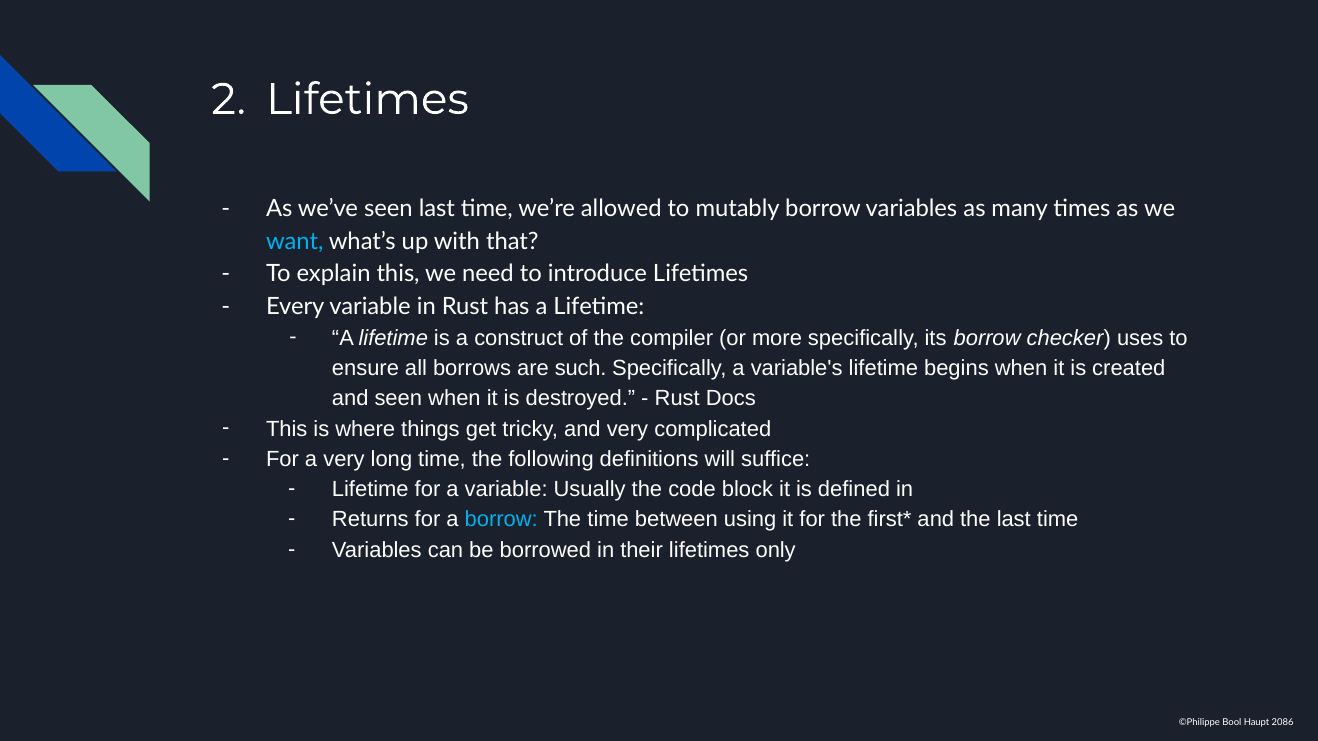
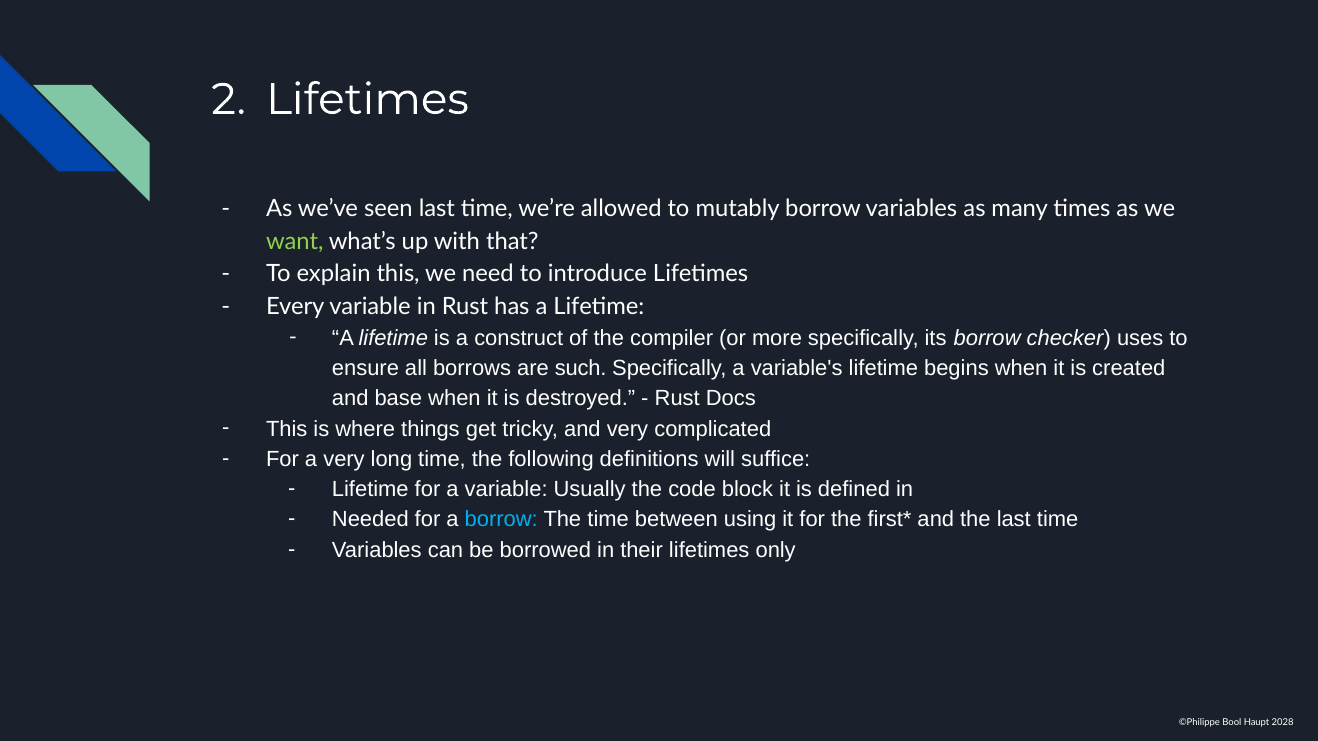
want colour: light blue -> light green (295, 242)
and seen: seen -> base (398, 399)
Returns: Returns -> Needed (370, 520)
2086: 2086 -> 2028 (1283, 722)
